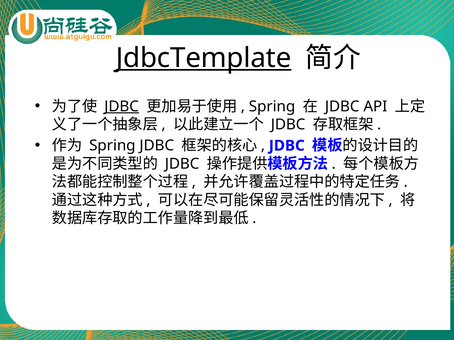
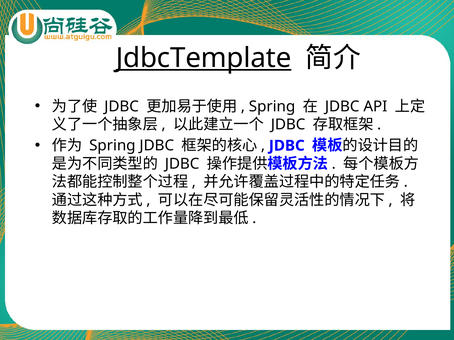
JDBC underline: present -> none (122, 107)
